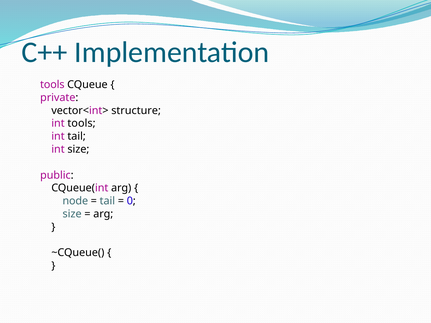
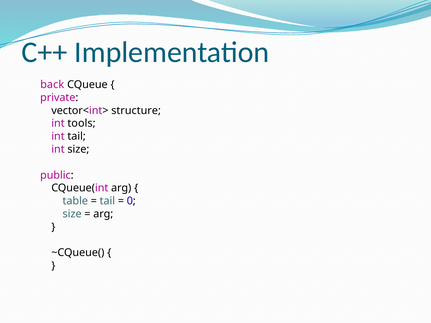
tools: tools -> back (52, 85)
node: node -> table (75, 201)
